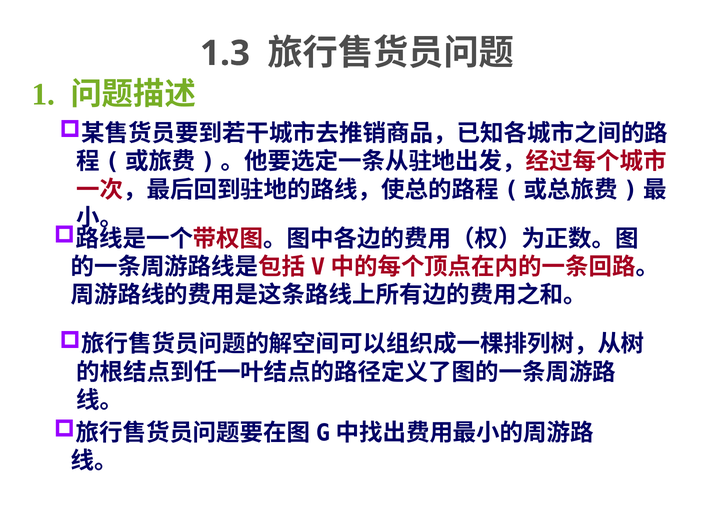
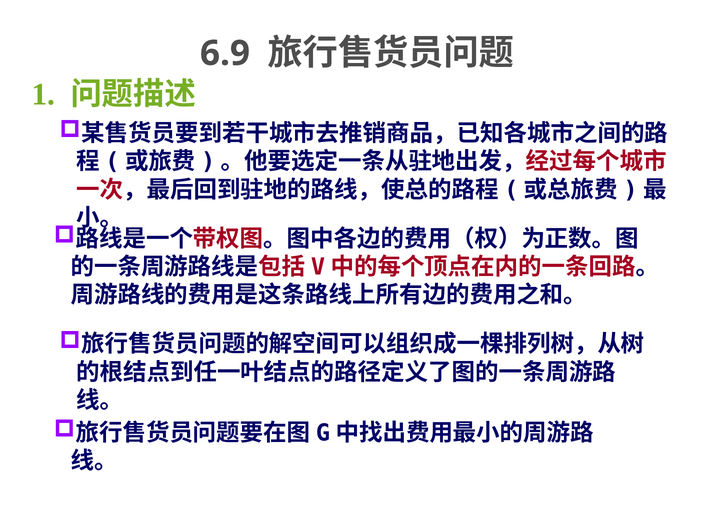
1.3: 1.3 -> 6.9 (225, 53)
